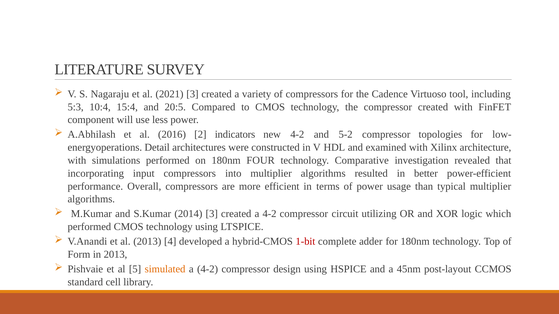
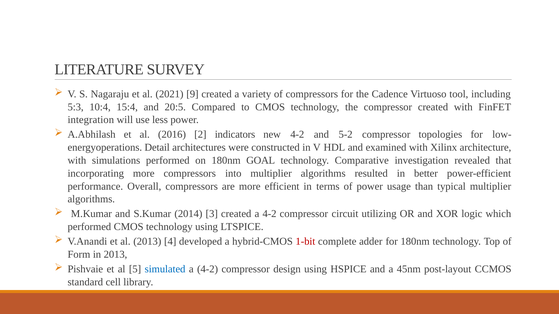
2021 3: 3 -> 9 (192, 94)
component: component -> integration (91, 120)
FOUR: FOUR -> GOAL (261, 161)
incorporating input: input -> more (144, 174)
simulated colour: orange -> blue (165, 270)
